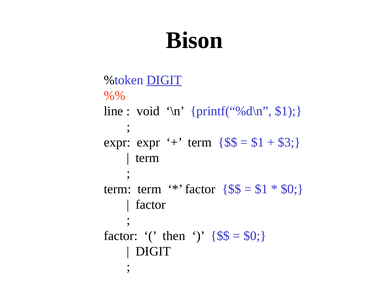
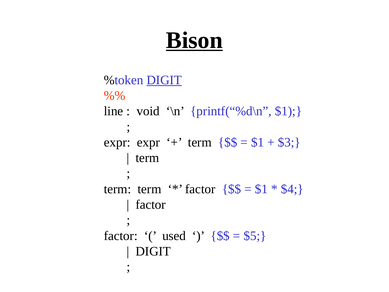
Bison underline: none -> present (194, 40)
$0: $0 -> $4 (292, 189)
then: then -> used (174, 236)
$0: $0 -> $5 (255, 236)
